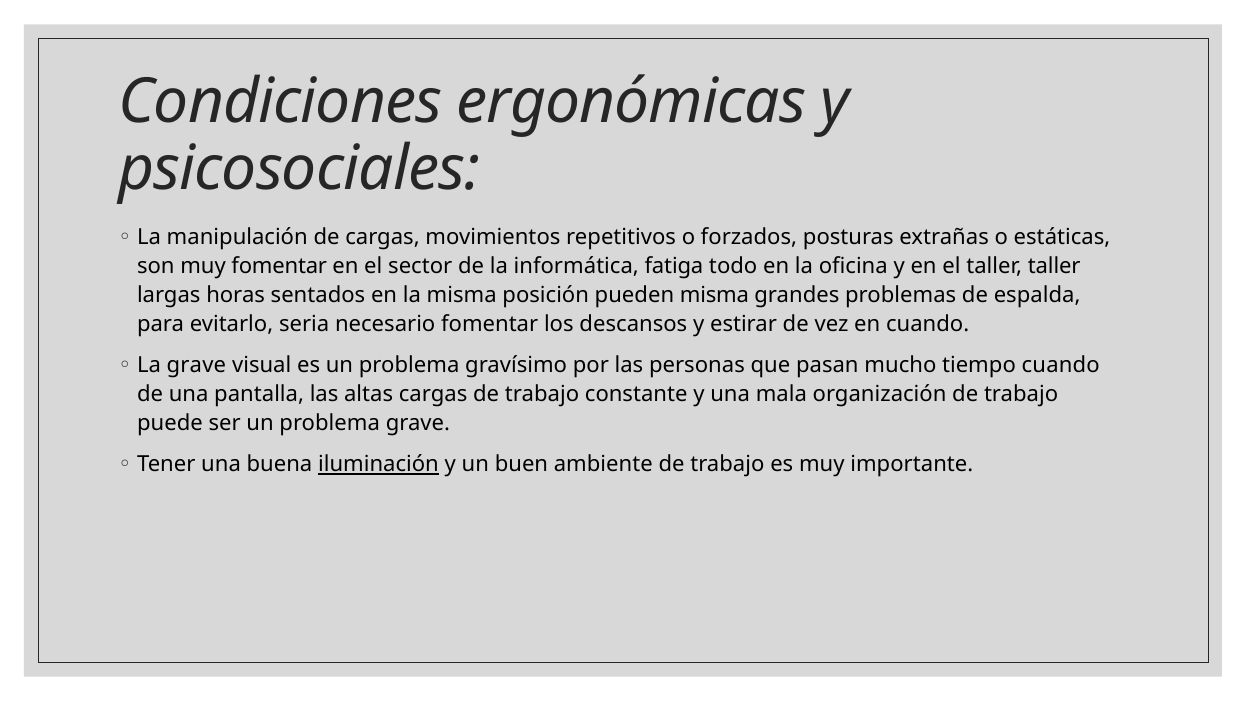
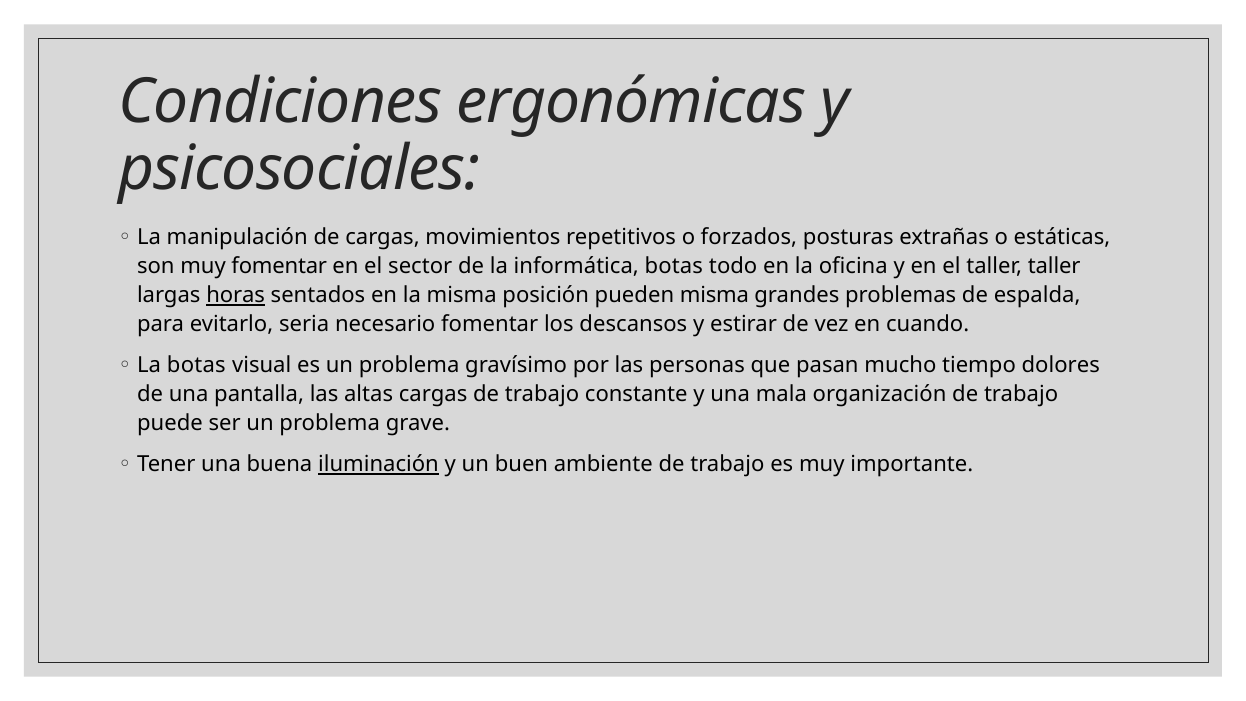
informática fatiga: fatiga -> botas (674, 266)
horas underline: none -> present (236, 295)
La grave: grave -> botas (196, 365)
tiempo cuando: cuando -> dolores (1061, 365)
